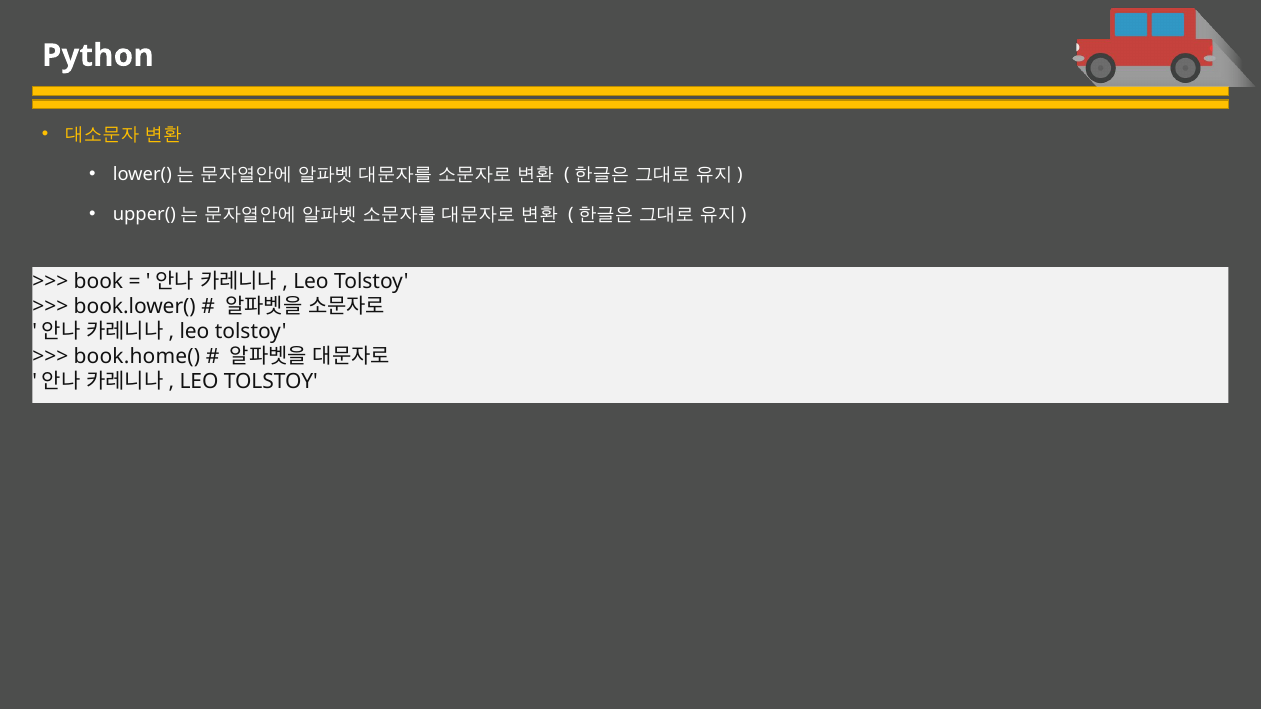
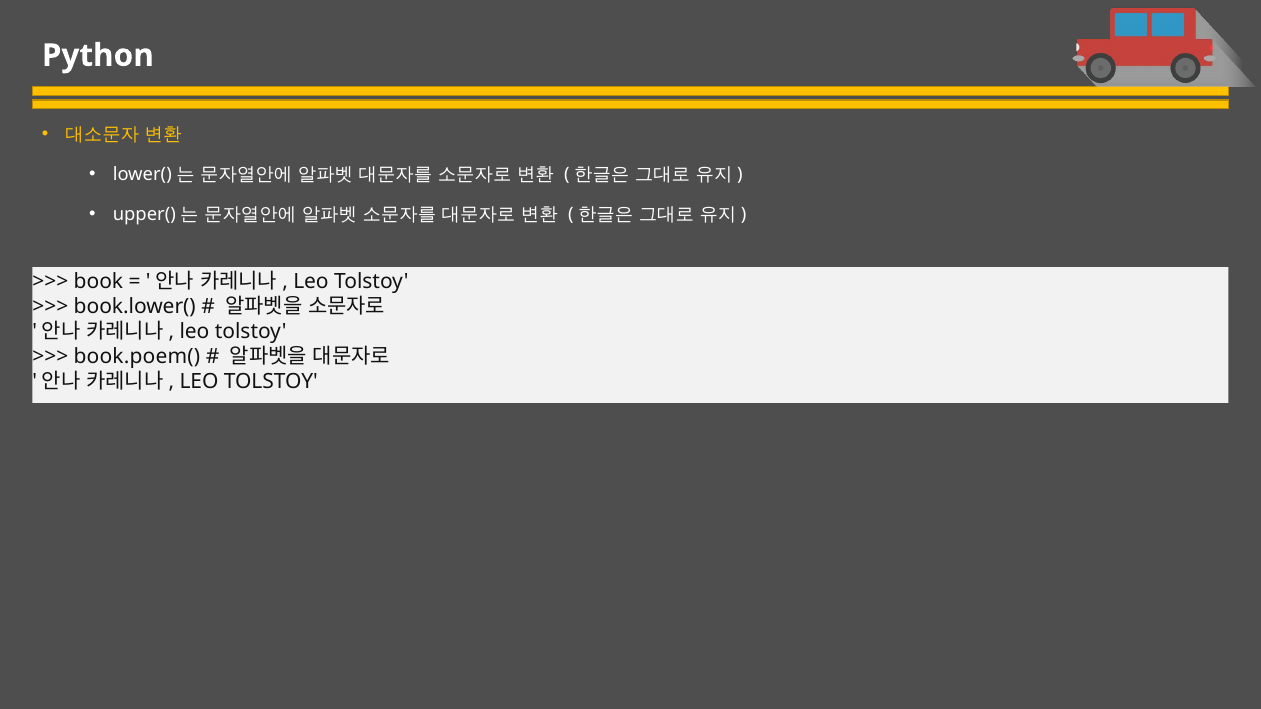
book.home(: book.home( -> book.poem( (137, 357)
